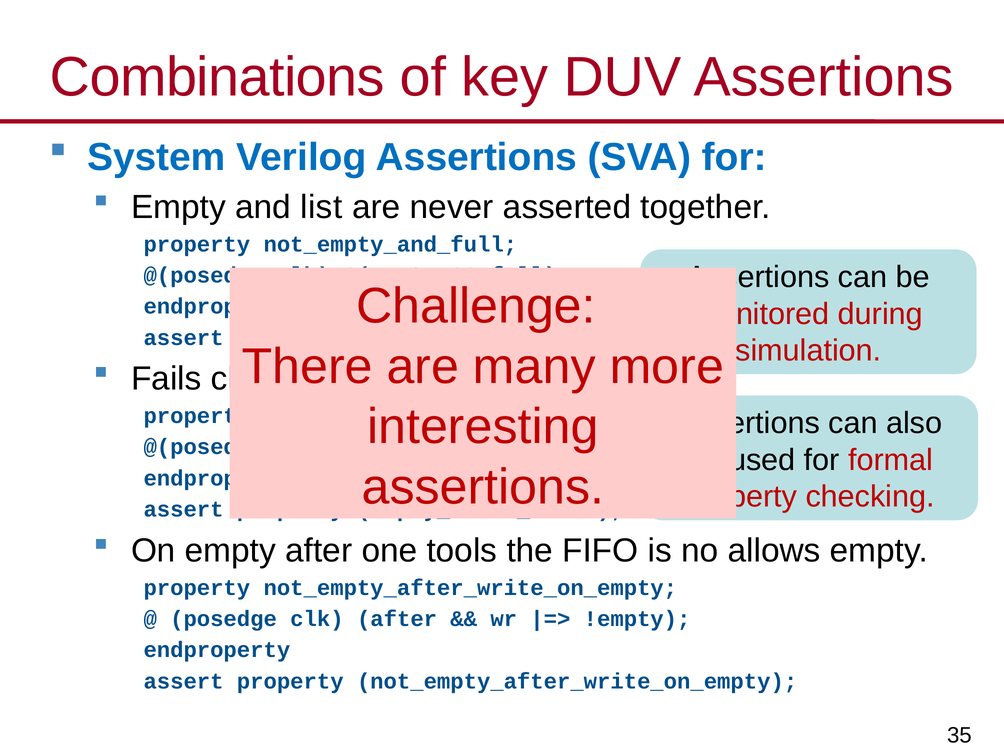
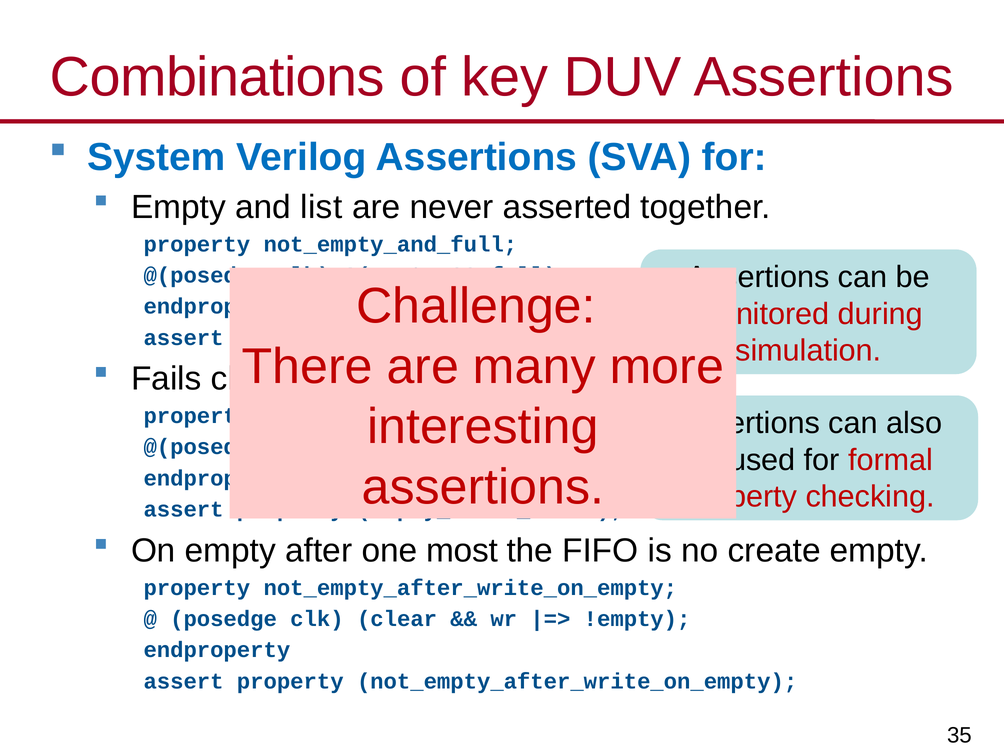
tools: tools -> most (462, 551)
allows: allows -> create (774, 551)
posedge clk after: after -> clear (397, 619)
